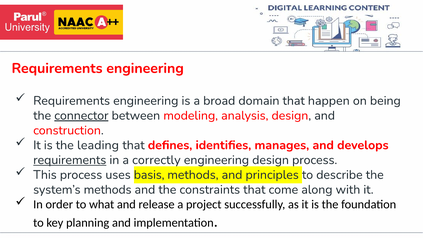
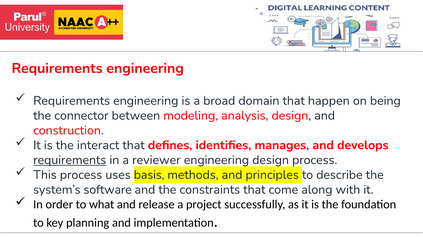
connector underline: present -> none (81, 115)
leading: leading -> interact (98, 145)
correctly: correctly -> reviewer (156, 160)
system’s methods: methods -> software (108, 190)
